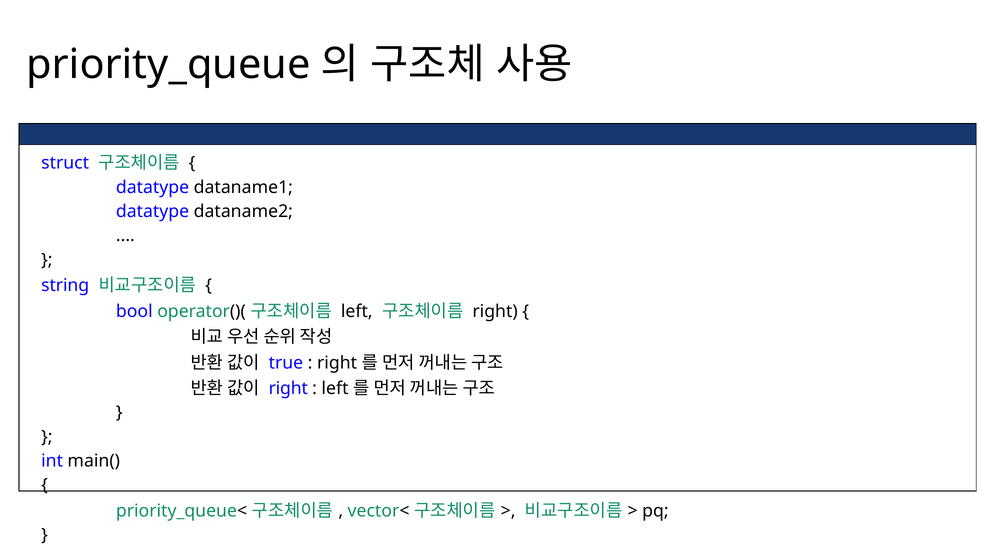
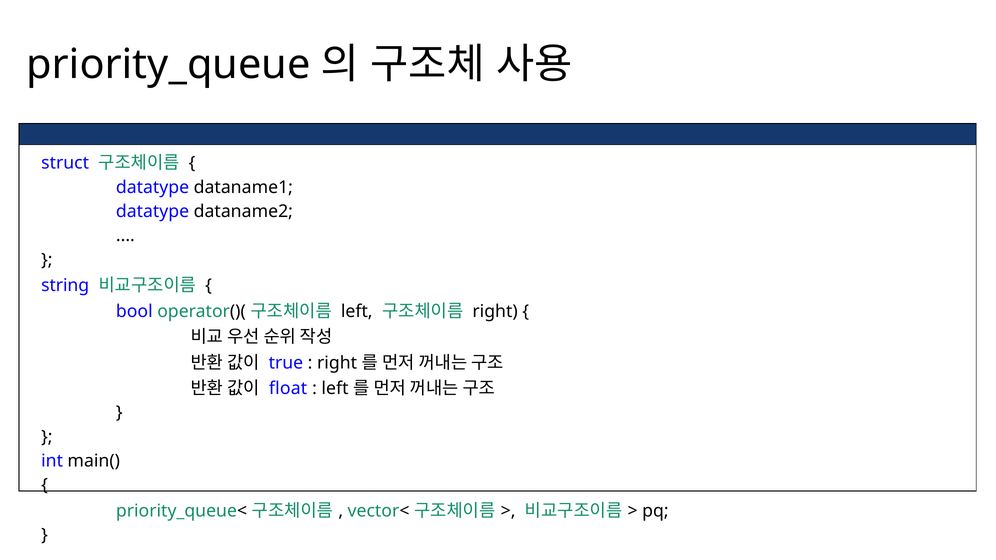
right: right -> float (288, 389)
